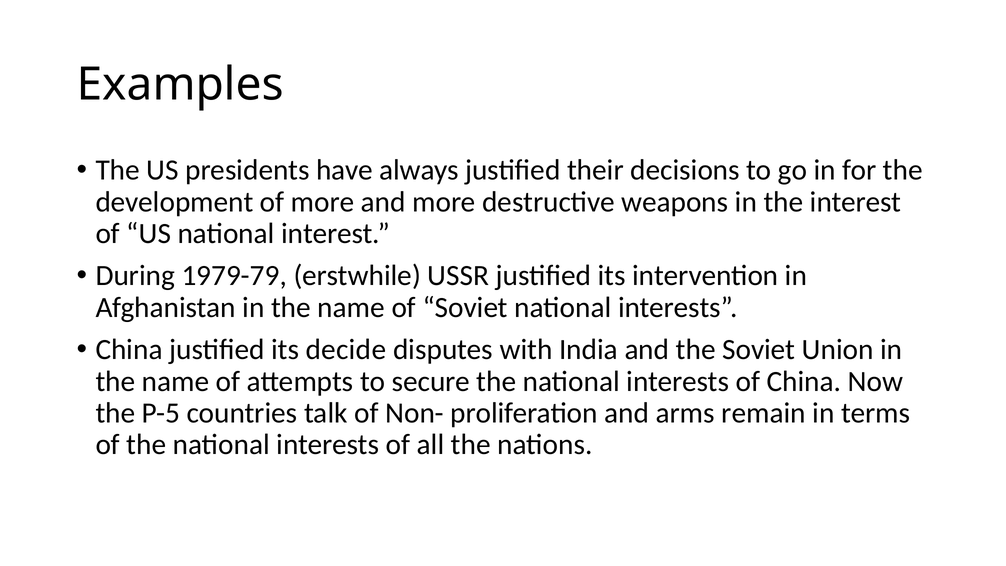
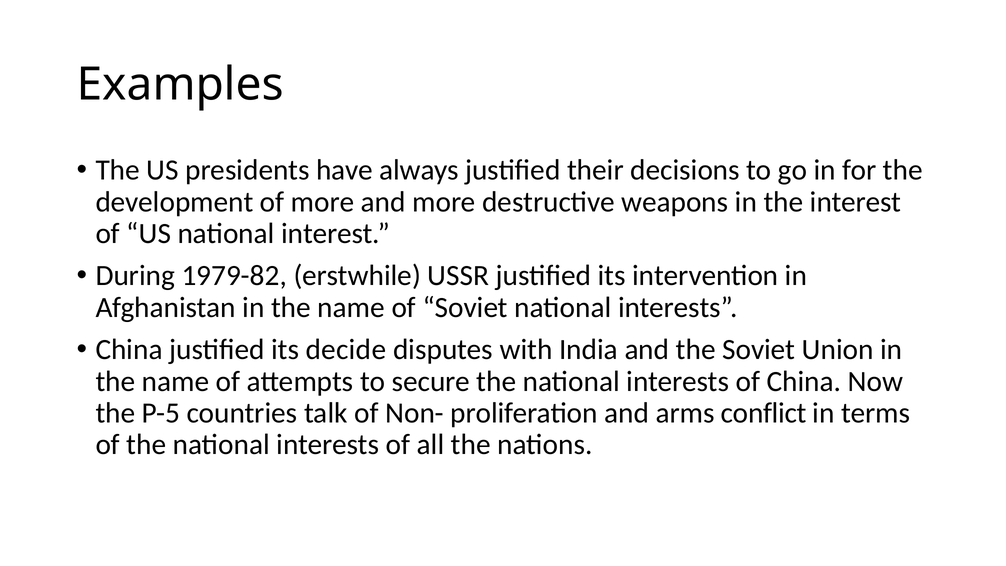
1979-79: 1979-79 -> 1979-82 (234, 276)
remain: remain -> conflict (764, 413)
